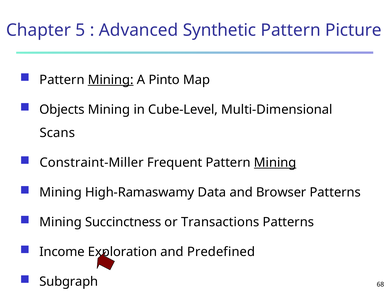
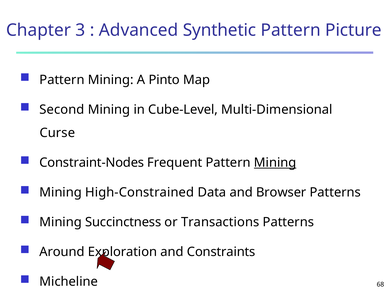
5: 5 -> 3 (80, 30)
Mining underline: present -> none (111, 80)
Objects: Objects -> Second (62, 110)
Scans: Scans -> Curse (57, 133)
Constraint-Miller: Constraint-Miller -> Constraint-Nodes (92, 163)
High-Ramaswamy: High-Ramaswamy -> High-Constrained (140, 192)
Income: Income -> Around (62, 252)
Predefined: Predefined -> Constraints (221, 252)
Subgraph: Subgraph -> Micheline (69, 282)
